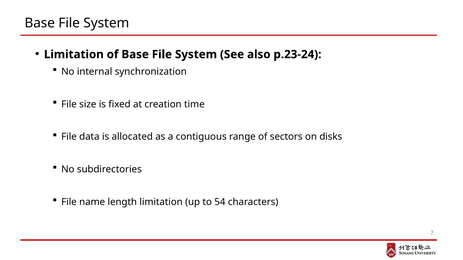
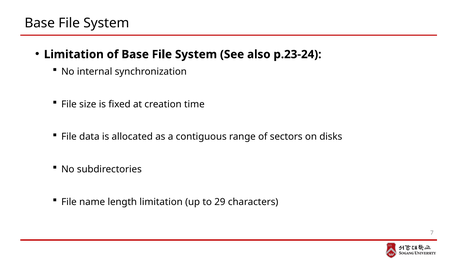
54: 54 -> 29 (220, 202)
